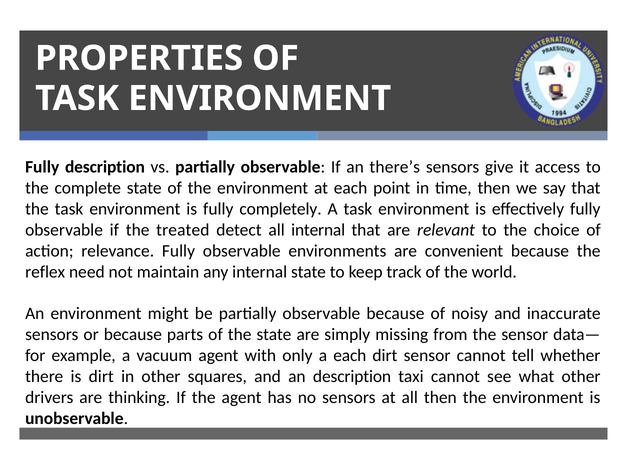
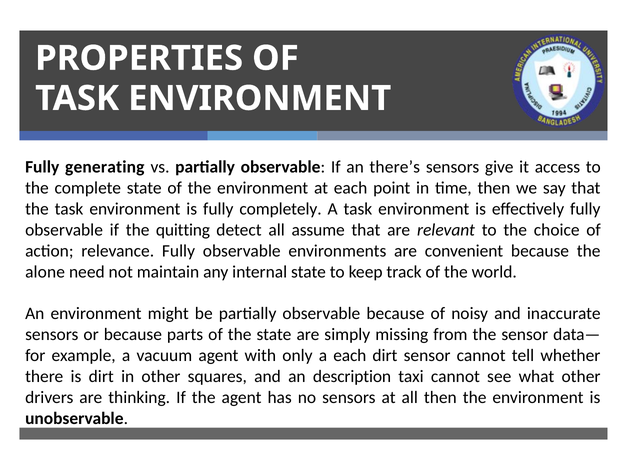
Fully description: description -> generating (105, 167)
treated: treated -> quitting (183, 229)
all internal: internal -> assume (318, 229)
reflex: reflex -> alone (45, 271)
